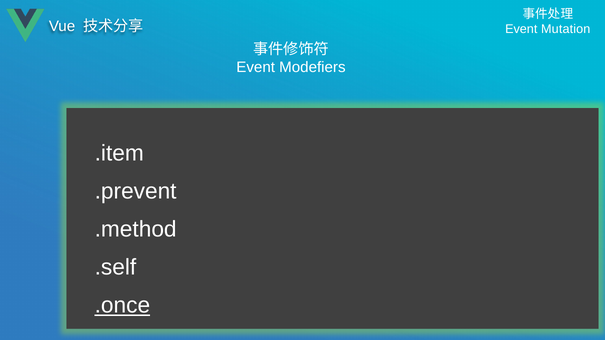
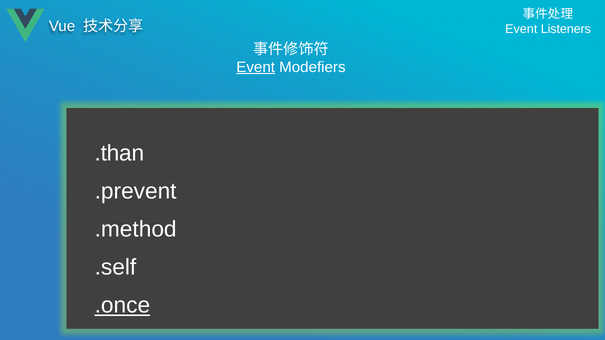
Mutation: Mutation -> Listeners (566, 29)
Event underline: none -> present (256, 67)
.item: .item -> .than (119, 153)
